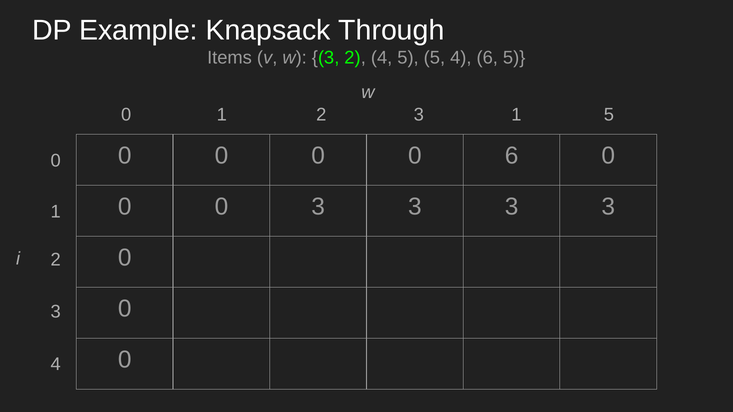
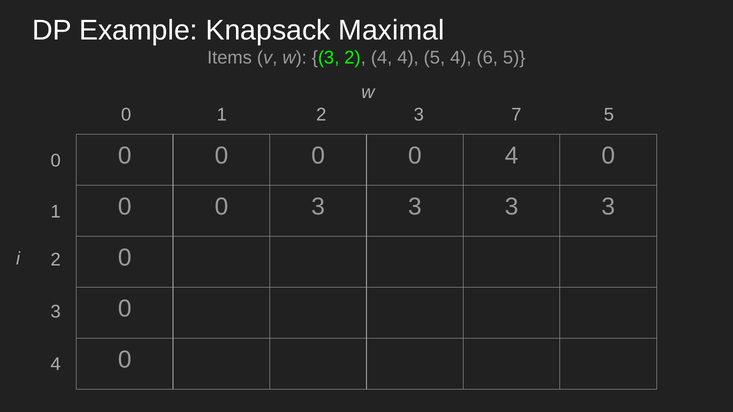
Through: Through -> Maximal (391, 30)
4 5: 5 -> 4 (408, 58)
3 1: 1 -> 7 (516, 115)
0 6: 6 -> 4 (512, 156)
